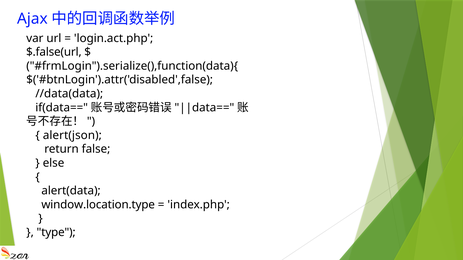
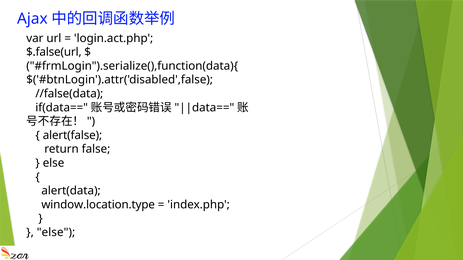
//data(data: //data(data -> //false(data (69, 94)
alert(json: alert(json -> alert(false (72, 136)
type: type -> else (56, 233)
